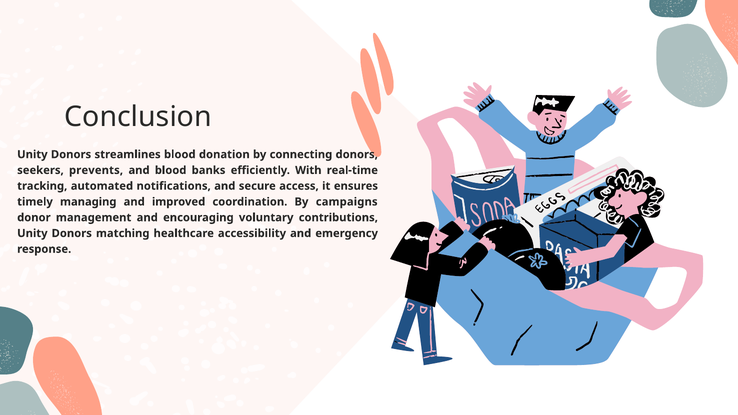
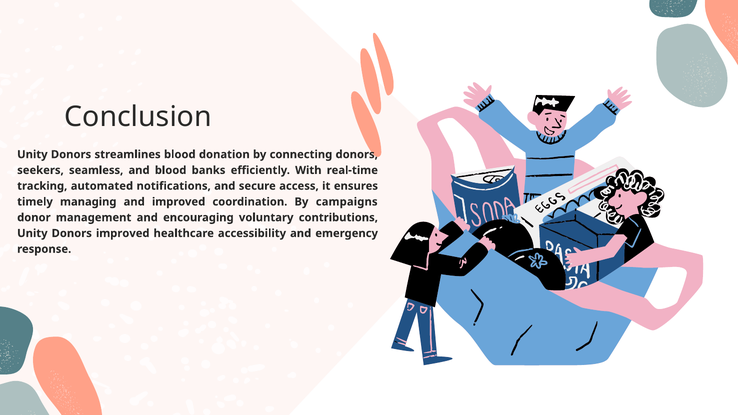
prevents: prevents -> seamless (96, 170)
Donors matching: matching -> improved (123, 233)
